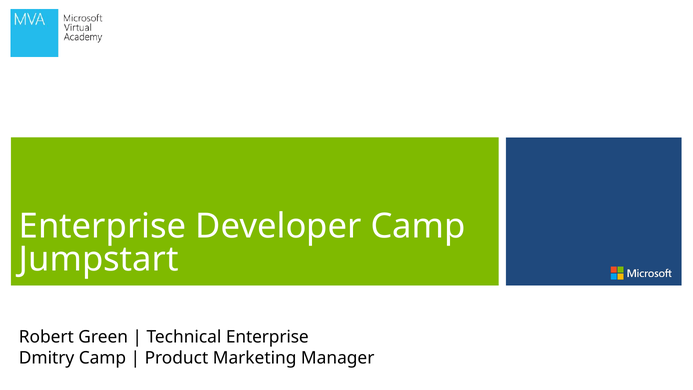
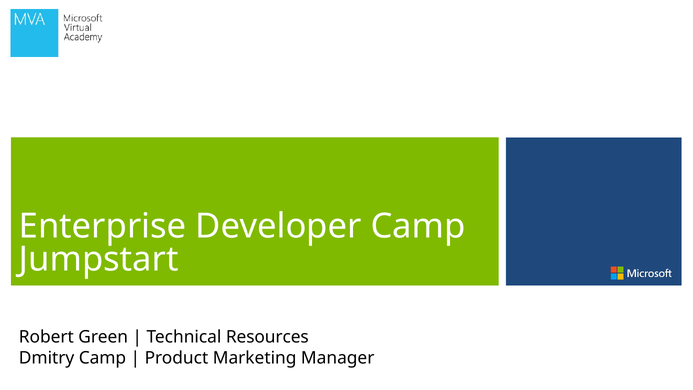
Technical Enterprise: Enterprise -> Resources (267, 337)
